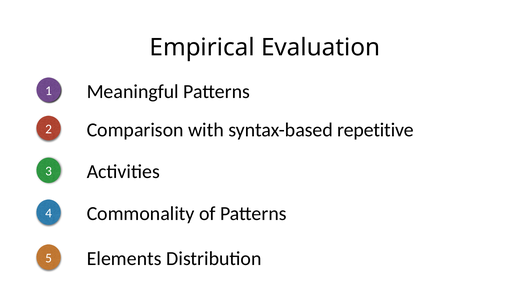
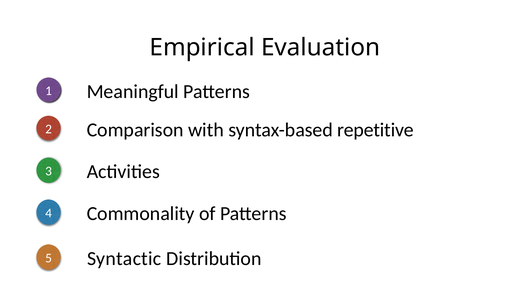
Elements: Elements -> Syntactic (124, 259)
